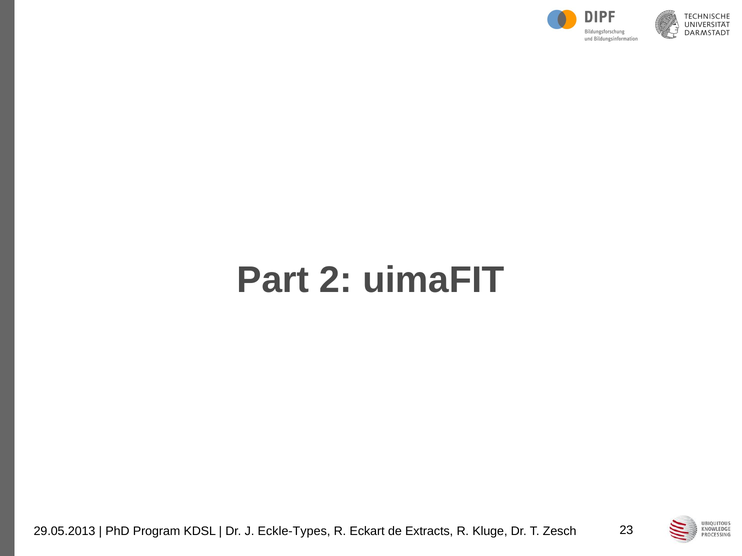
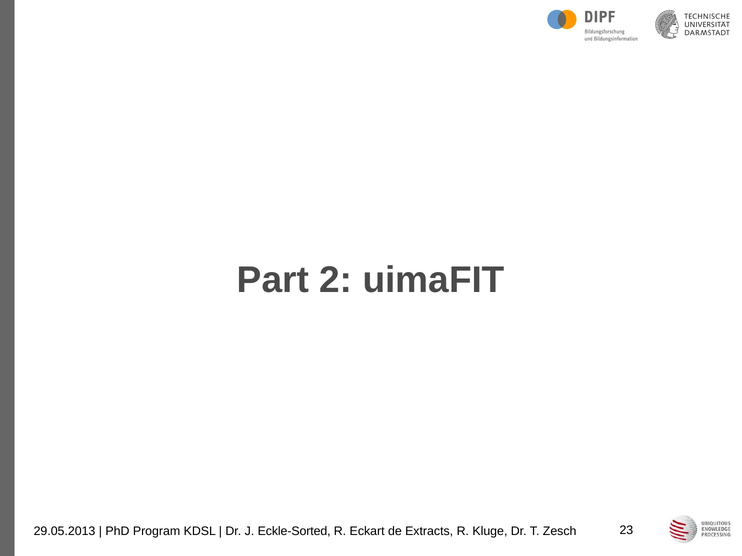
Eckle-Types: Eckle-Types -> Eckle-Sorted (294, 531)
